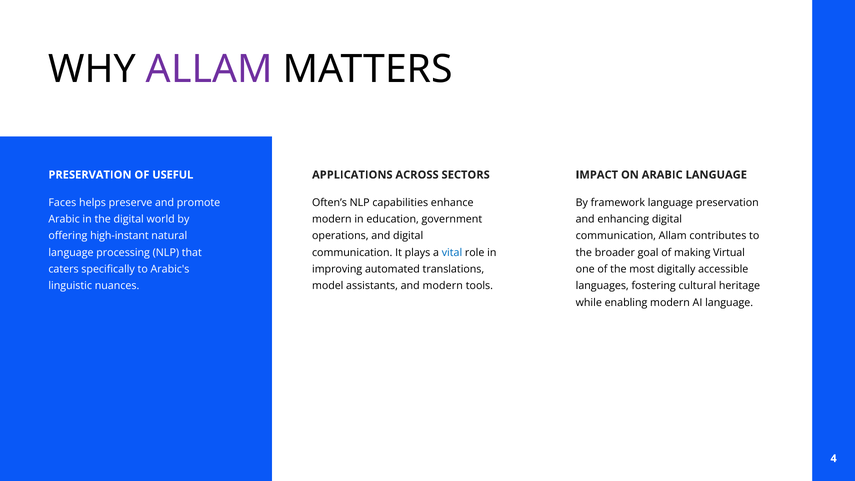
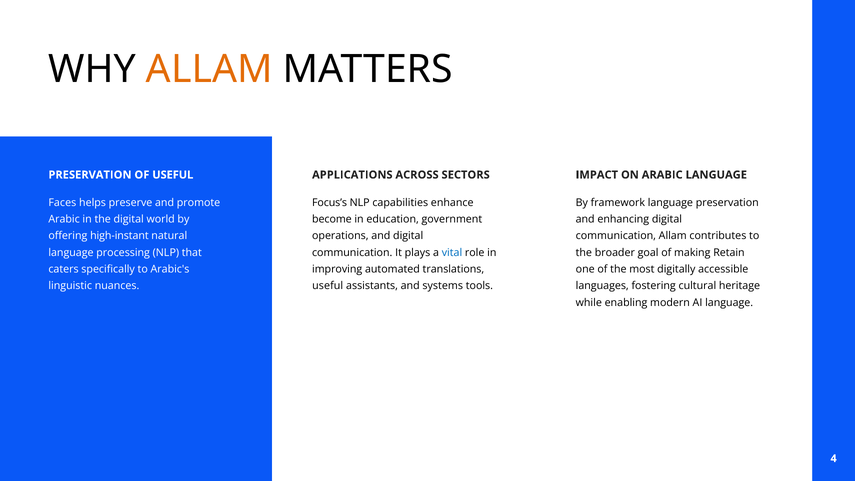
ALLAM colour: purple -> orange (209, 69)
Often’s: Often’s -> Focus’s (330, 203)
modern: modern -> become (332, 219)
Virtual: Virtual -> Retain (729, 253)
model: model -> useful (328, 286)
and modern: modern -> systems (443, 286)
